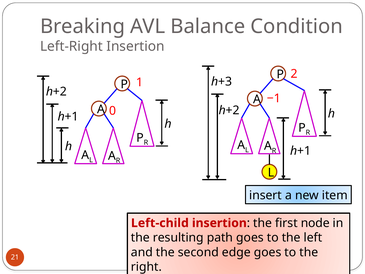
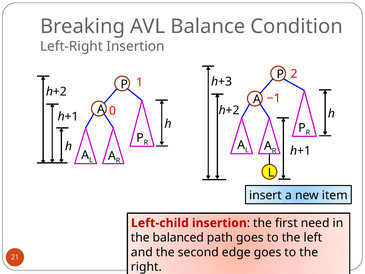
node: node -> need (315, 223)
resulting: resulting -> balanced (178, 237)
